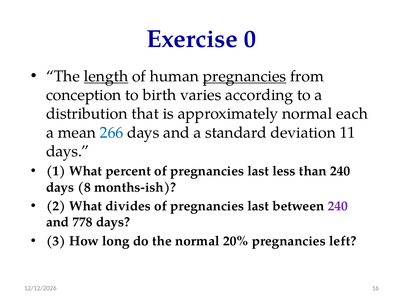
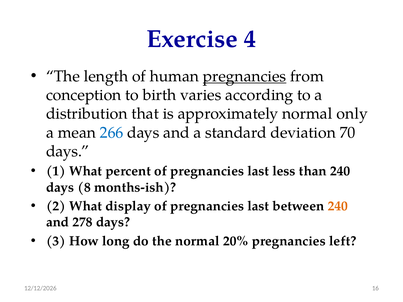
0: 0 -> 4 (250, 39)
length underline: present -> none (106, 76)
each: each -> only (352, 114)
11: 11 -> 70 (348, 133)
divides: divides -> display (128, 206)
240 colour: purple -> orange (338, 206)
778: 778 -> 278 (83, 222)
